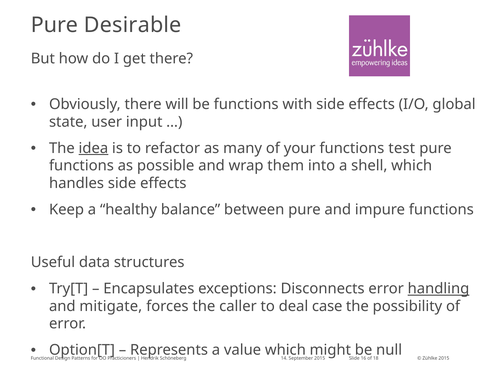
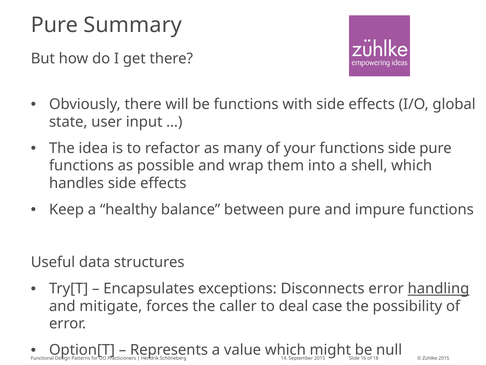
Desirable: Desirable -> Summary (133, 25)
idea underline: present -> none (93, 148)
functions test: test -> side (402, 148)
